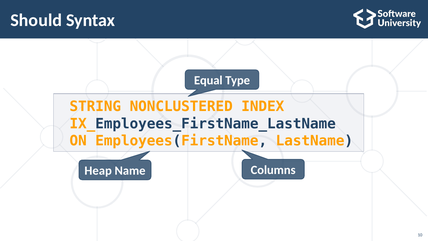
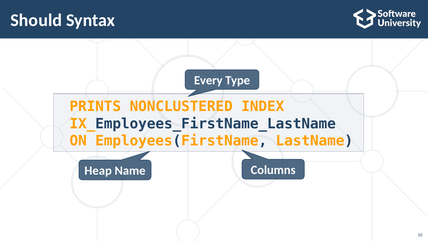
Equal: Equal -> Every (208, 80)
STRING: STRING -> PRINTS (95, 106)
